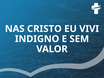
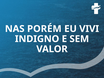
CRISTO: CRISTO -> PORÉM (44, 29)
